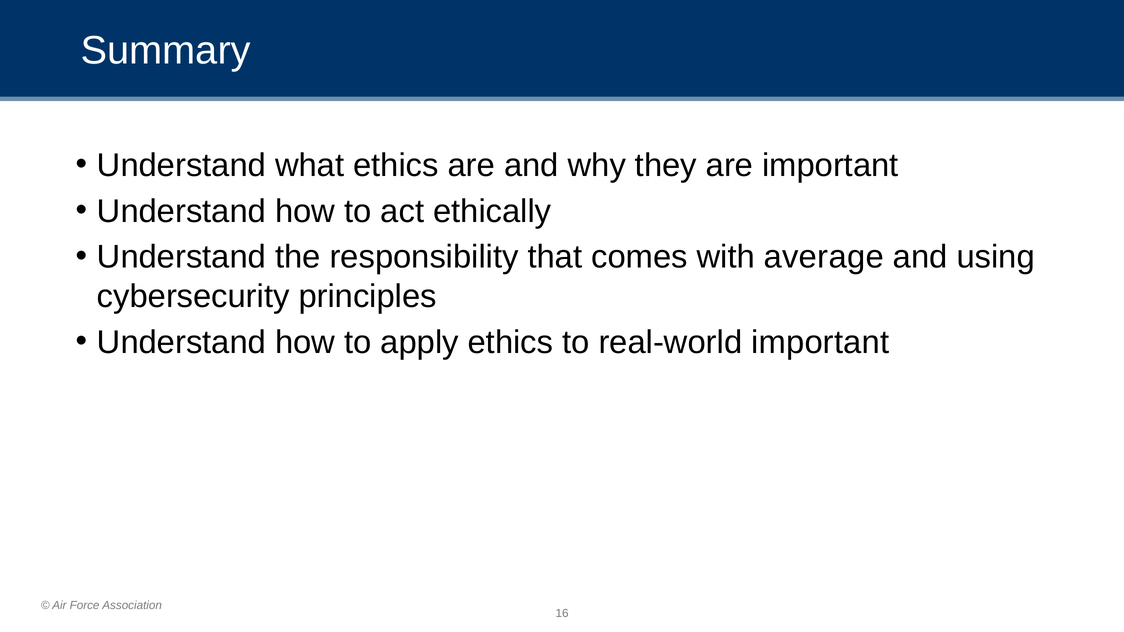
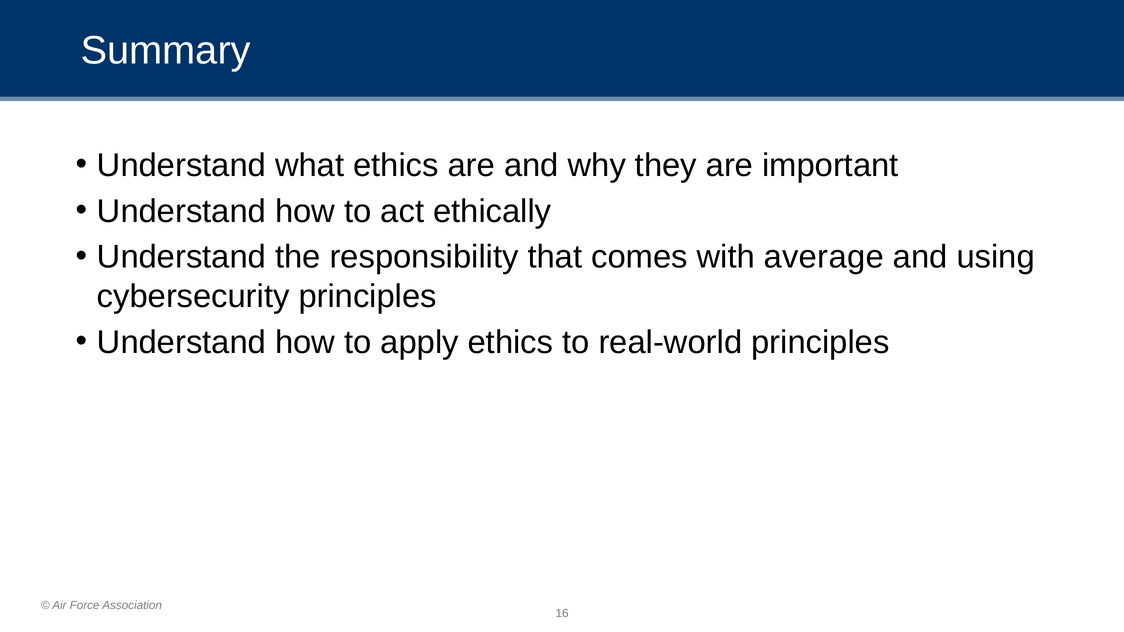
real-world important: important -> principles (820, 343)
